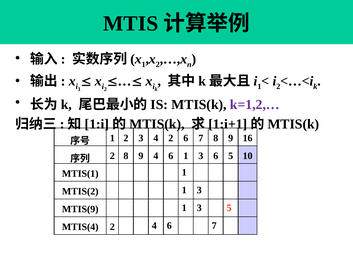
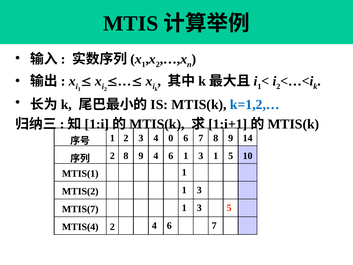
k=1,2,… colour: purple -> blue (255, 104)
4 2: 2 -> 0 (171, 138)
16: 16 -> 14 (248, 138)
3 6: 6 -> 1 (216, 156)
MTIS(9: MTIS(9 -> MTIS(7 (80, 209)
